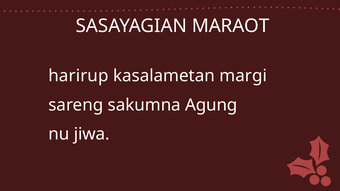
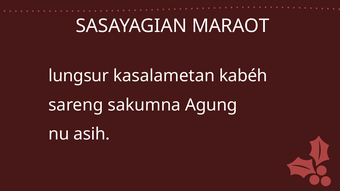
harirup: harirup -> lungsur (79, 76)
margi: margi -> kabéh (243, 76)
jiwa: jiwa -> asih (92, 134)
